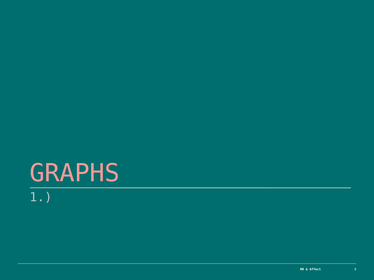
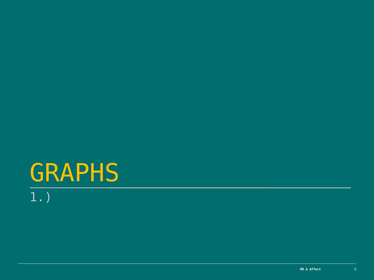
GRAPHS colour: pink -> yellow (75, 173)
